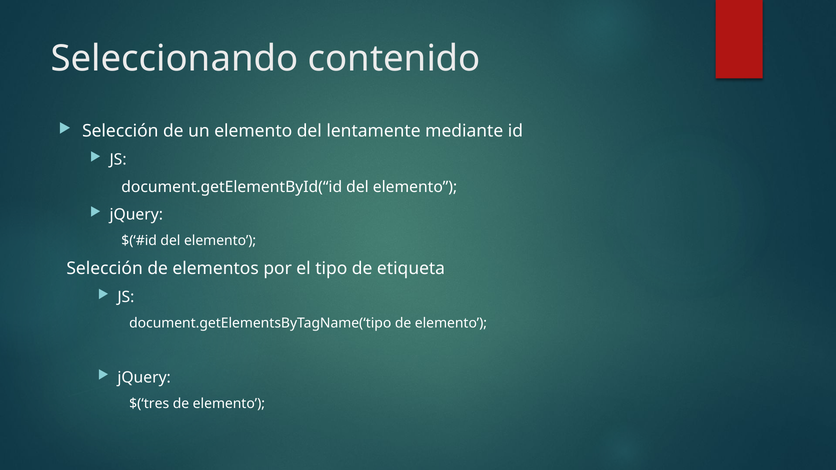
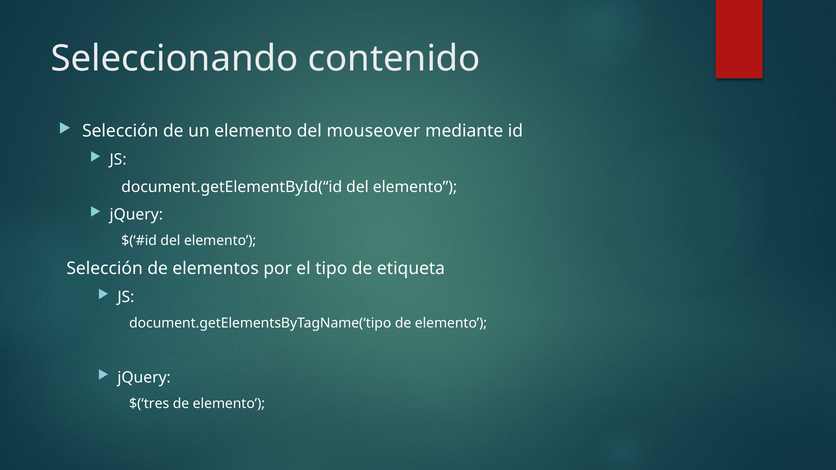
lentamente: lentamente -> mouseover (373, 131)
